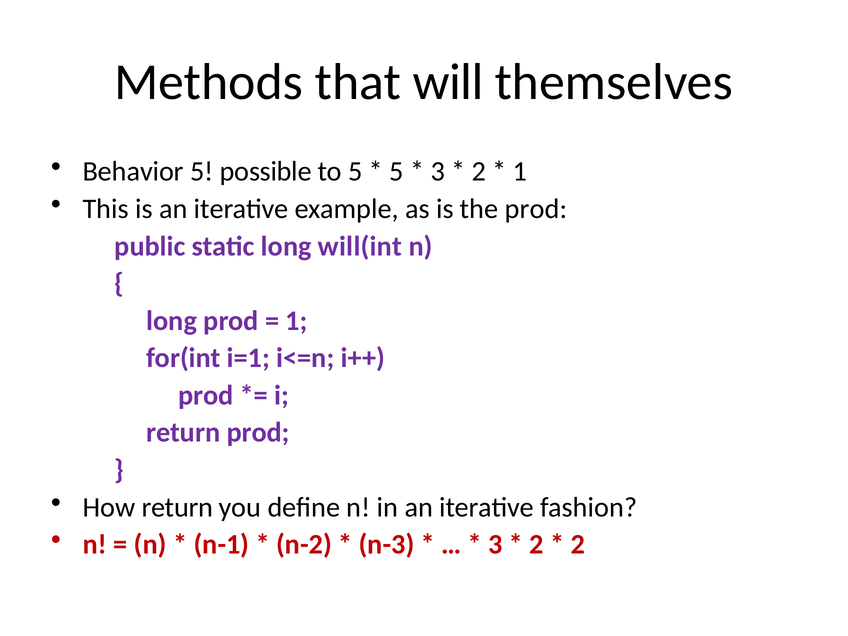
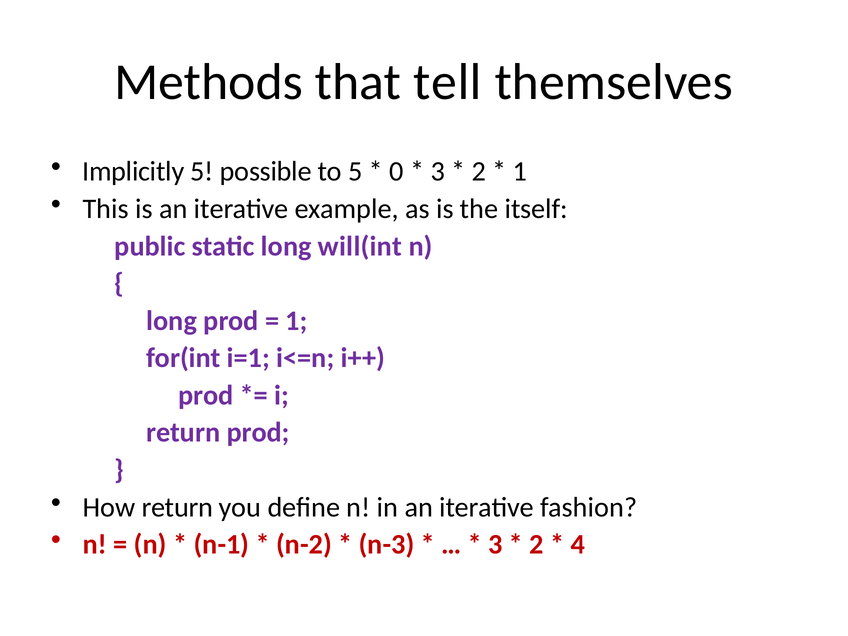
will: will -> tell (448, 82)
Behavior: Behavior -> Implicitly (133, 172)
5: 5 -> 0 (397, 172)
the prod: prod -> itself (536, 209)
2: 2 -> 4 (578, 545)
